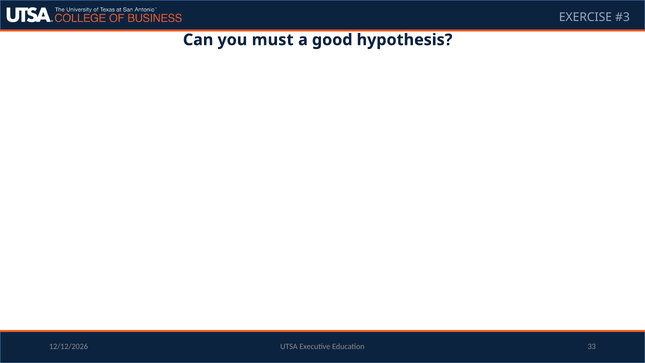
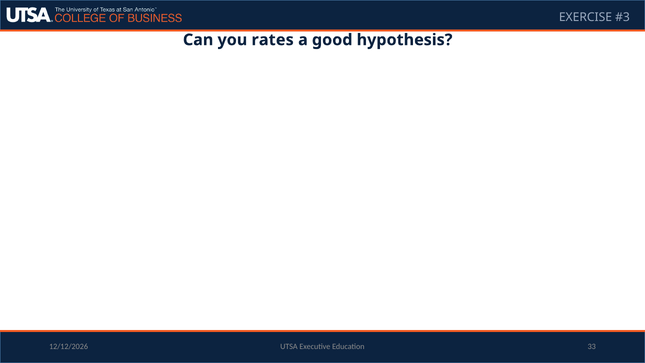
must: must -> rates (273, 40)
